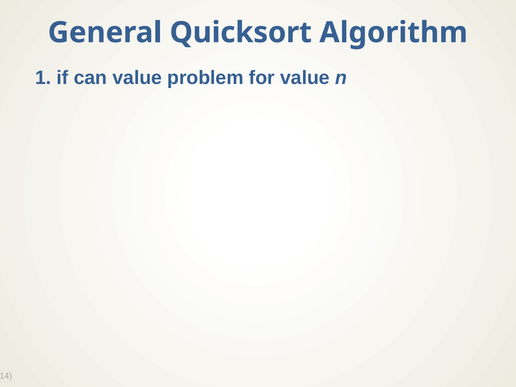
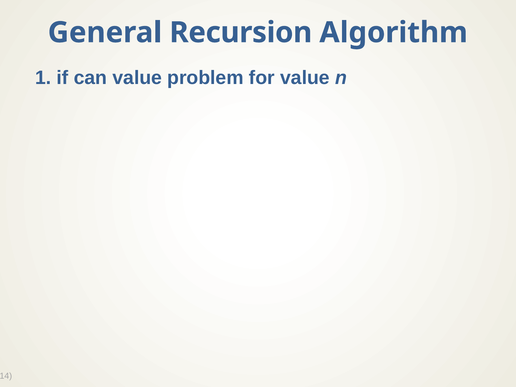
Quicksort: Quicksort -> Recursion (241, 33)
